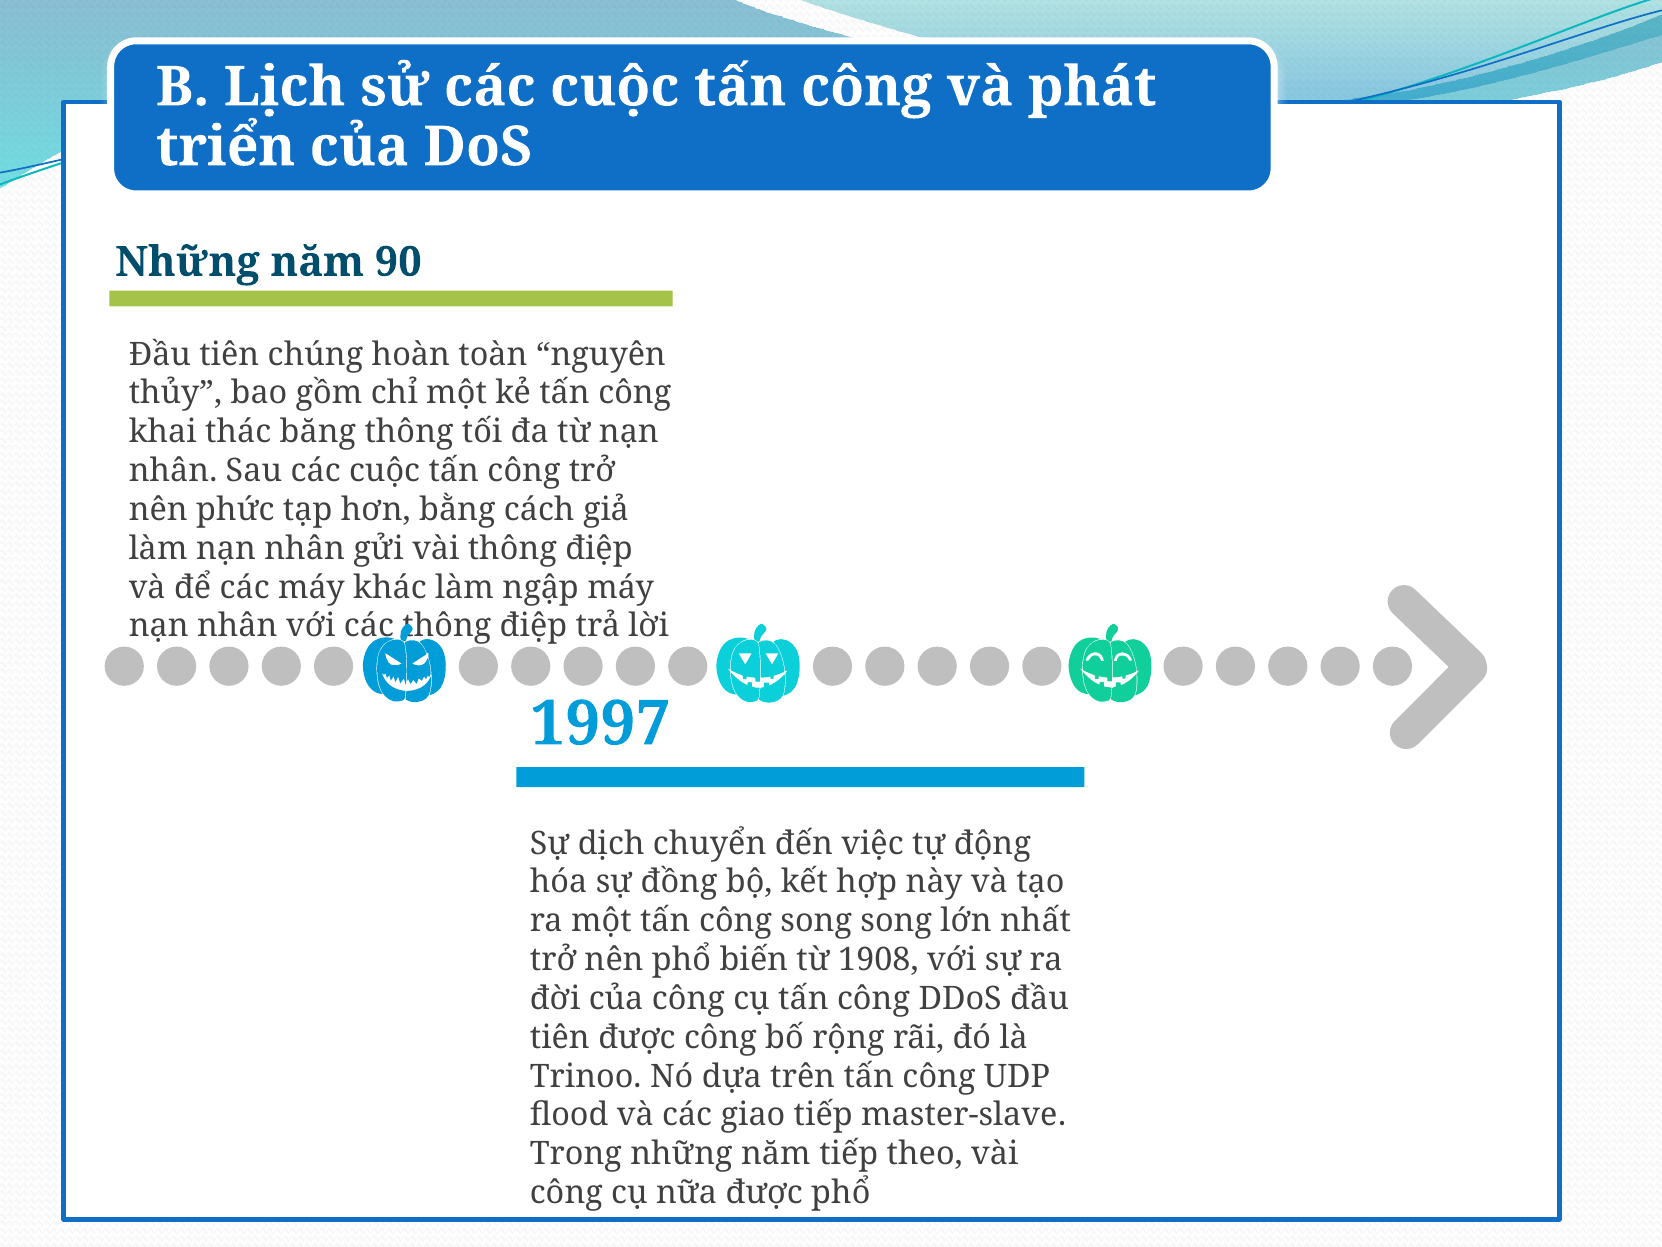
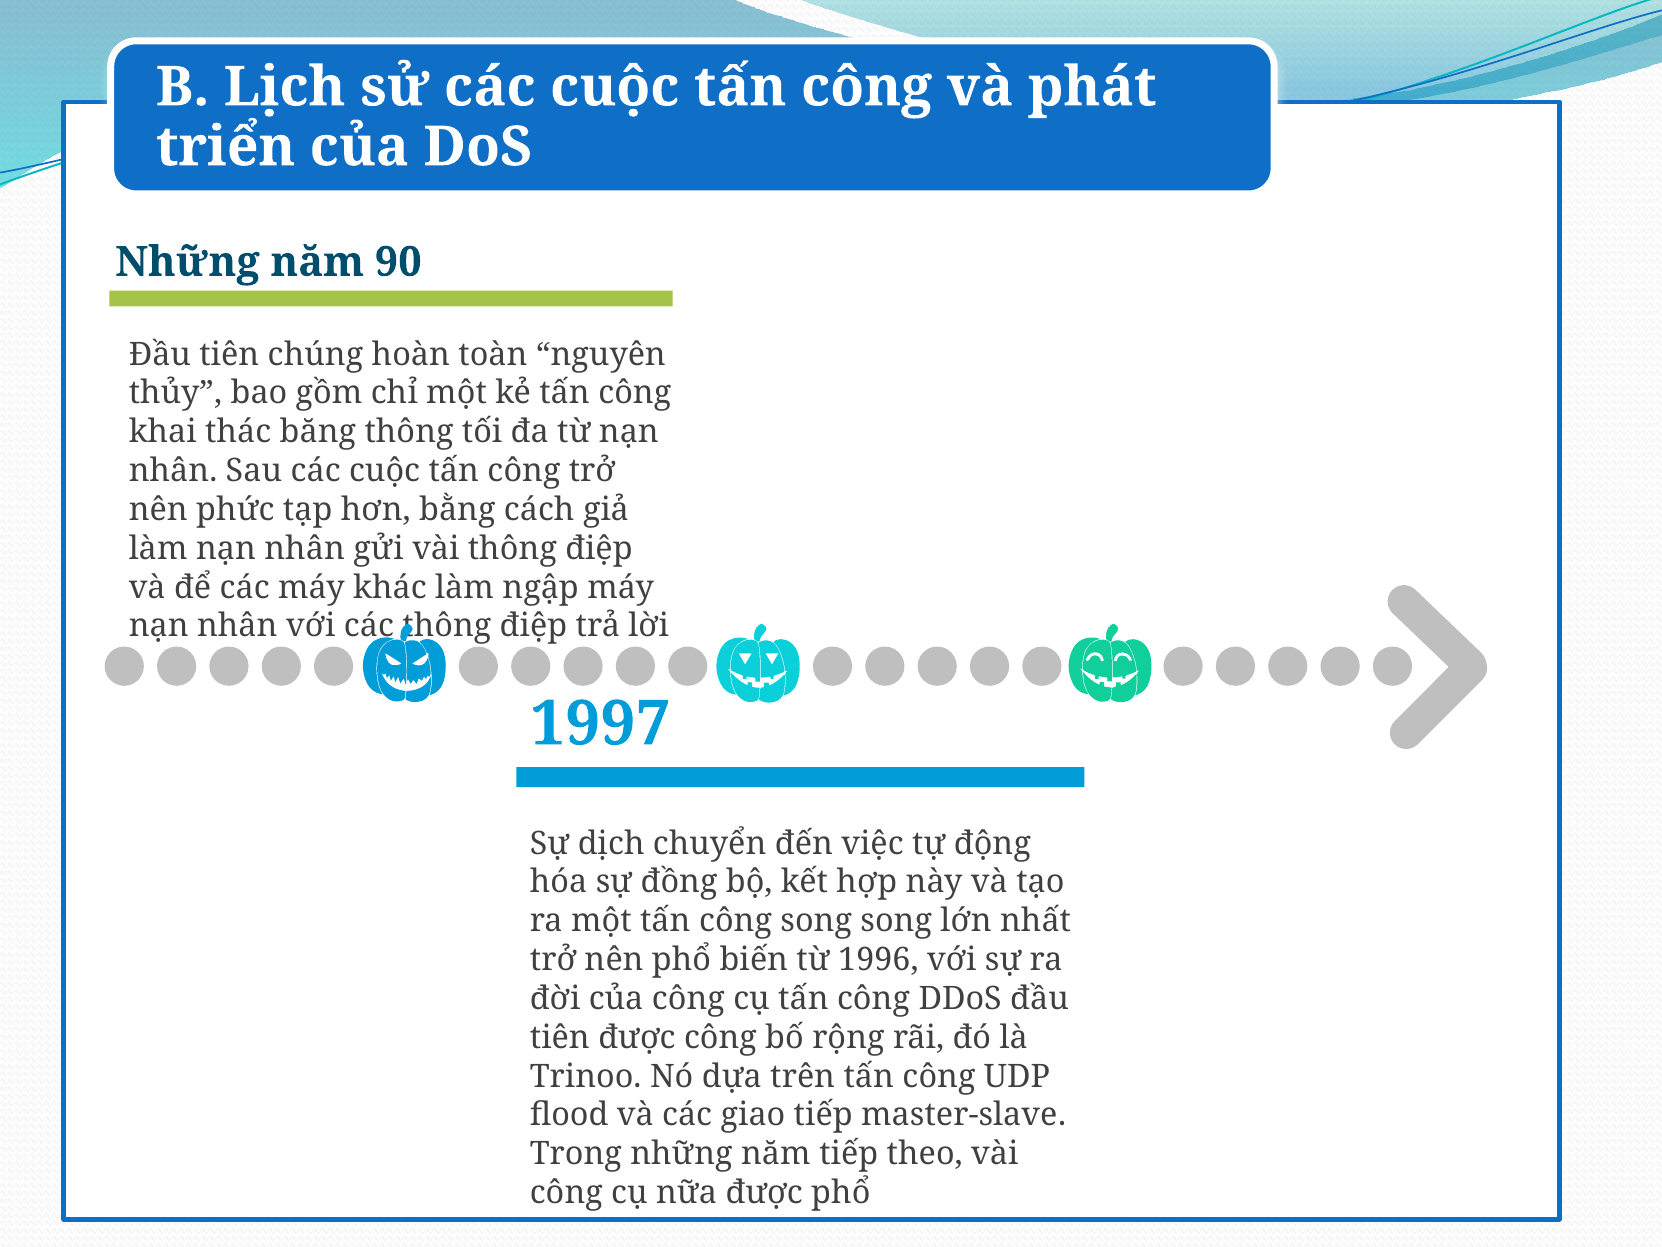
1908: 1908 -> 1996 (878, 960)
